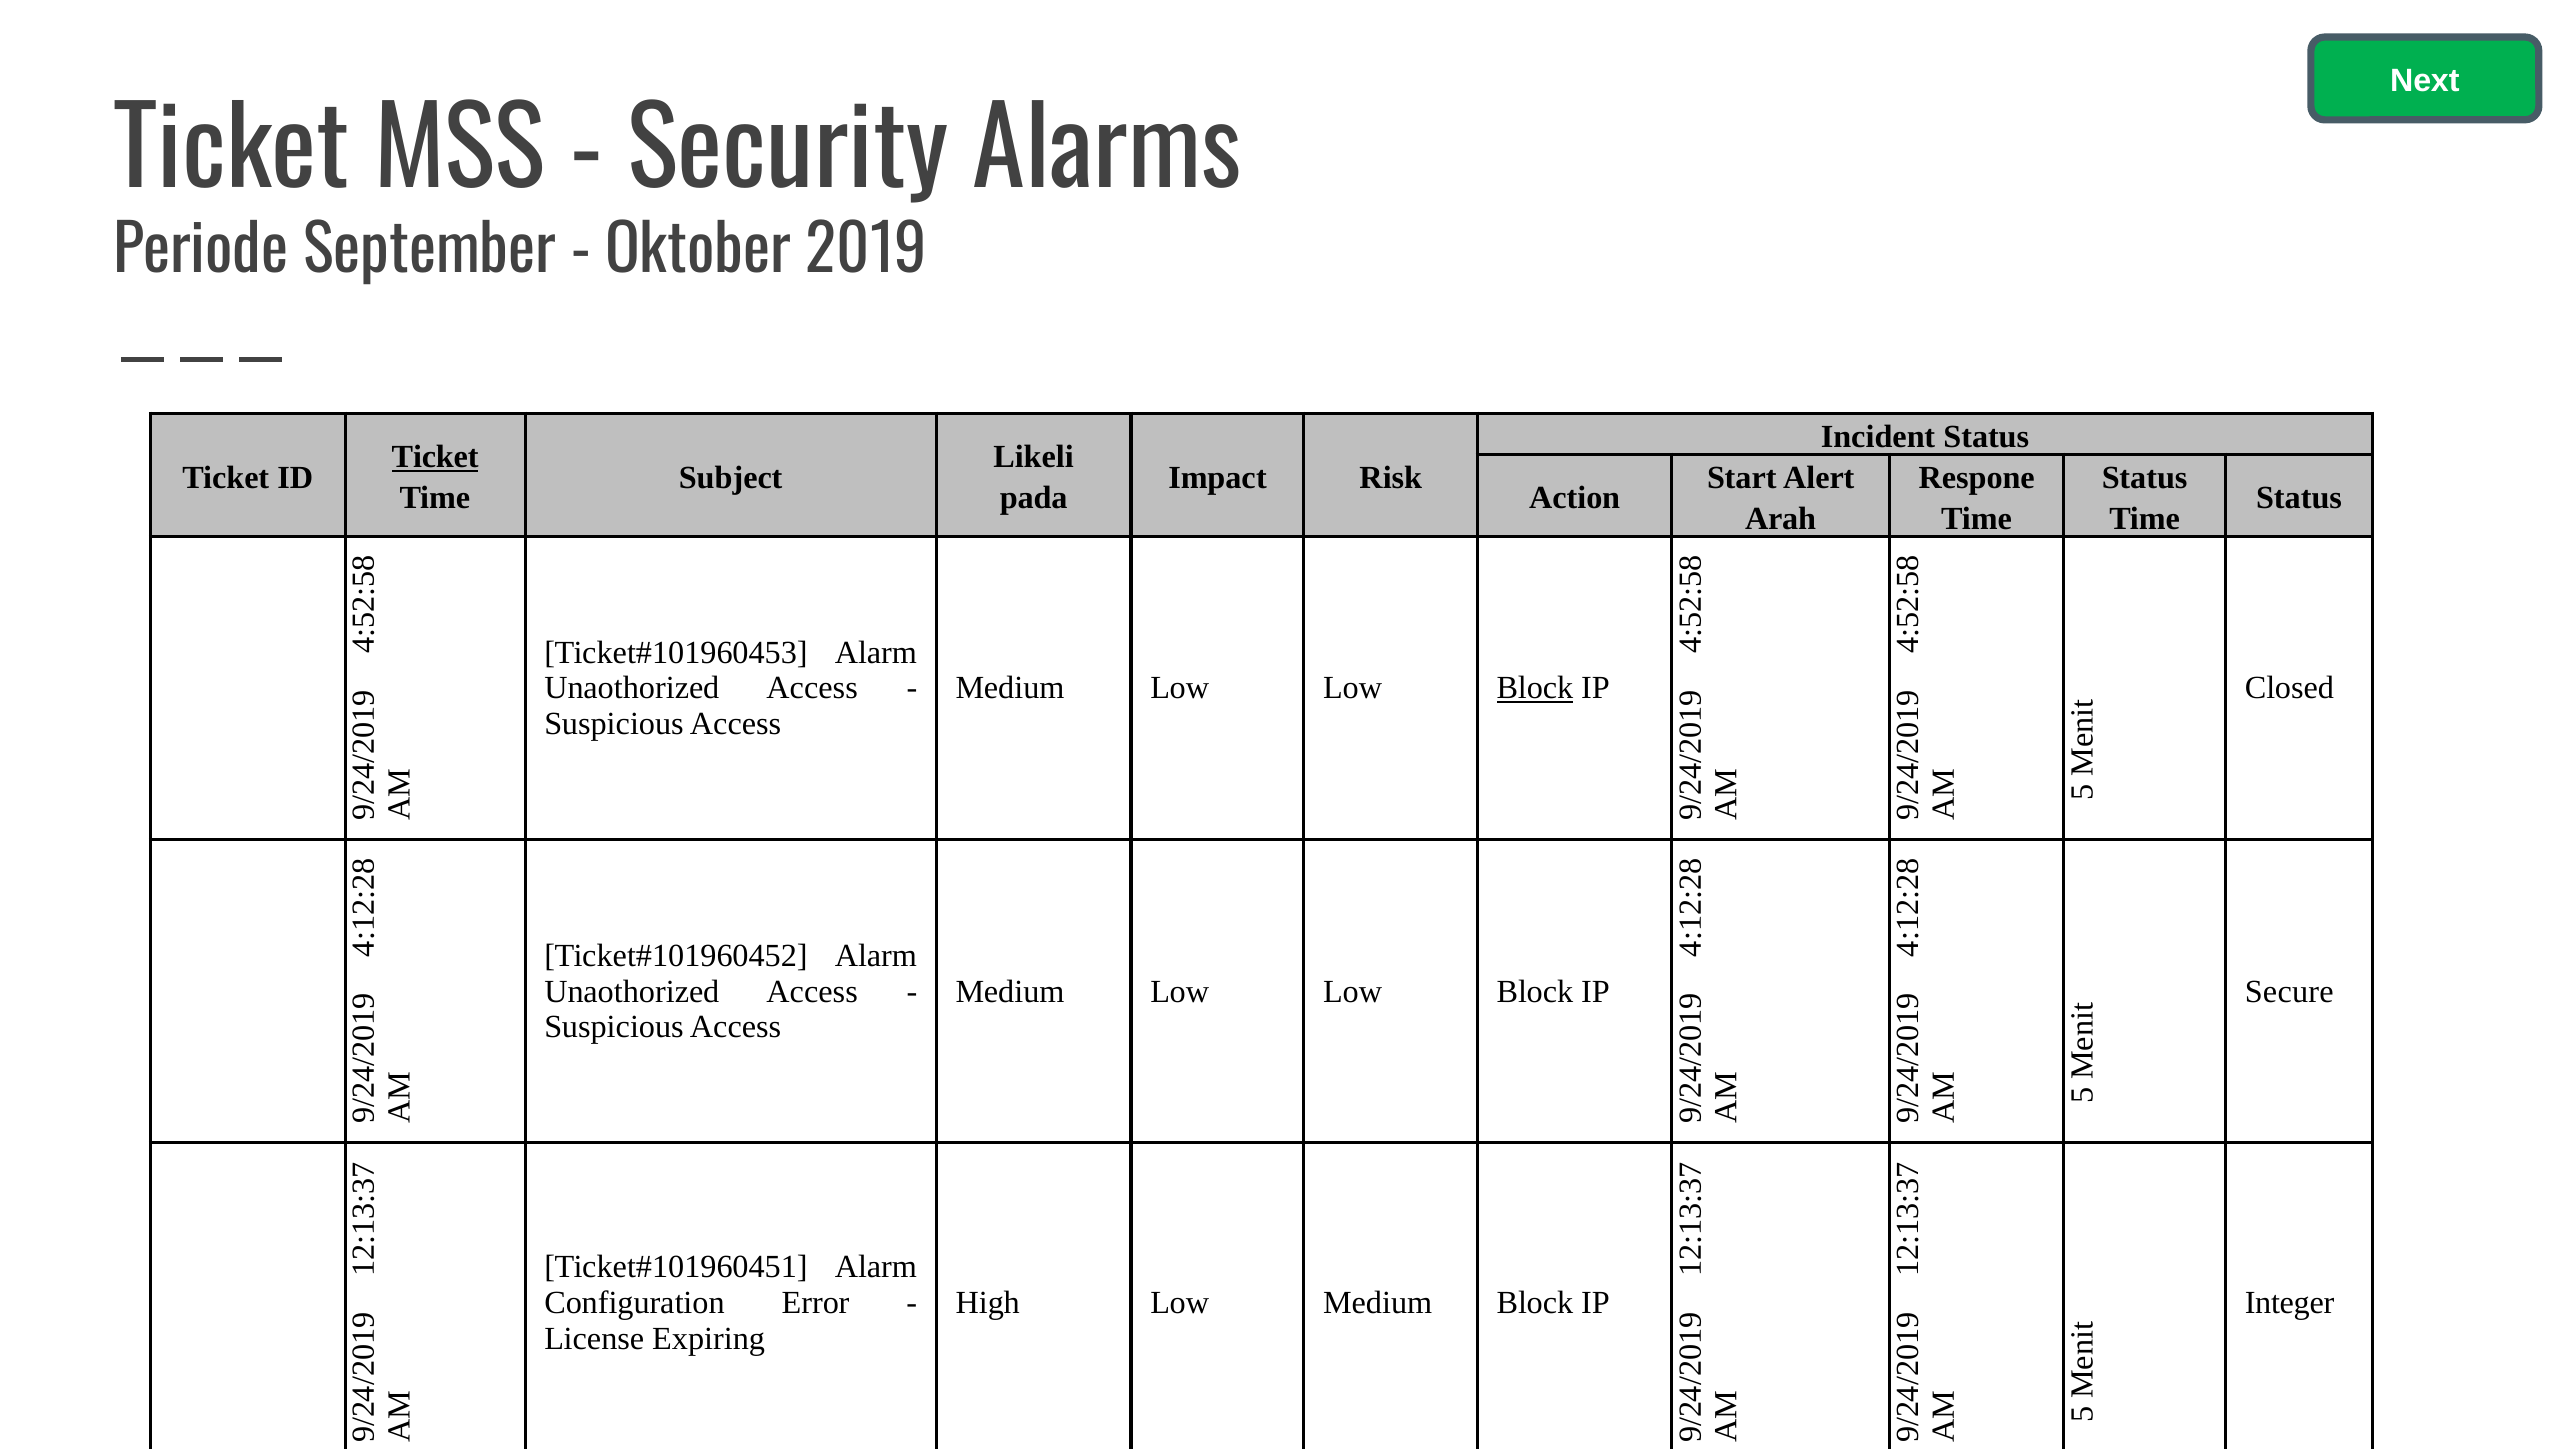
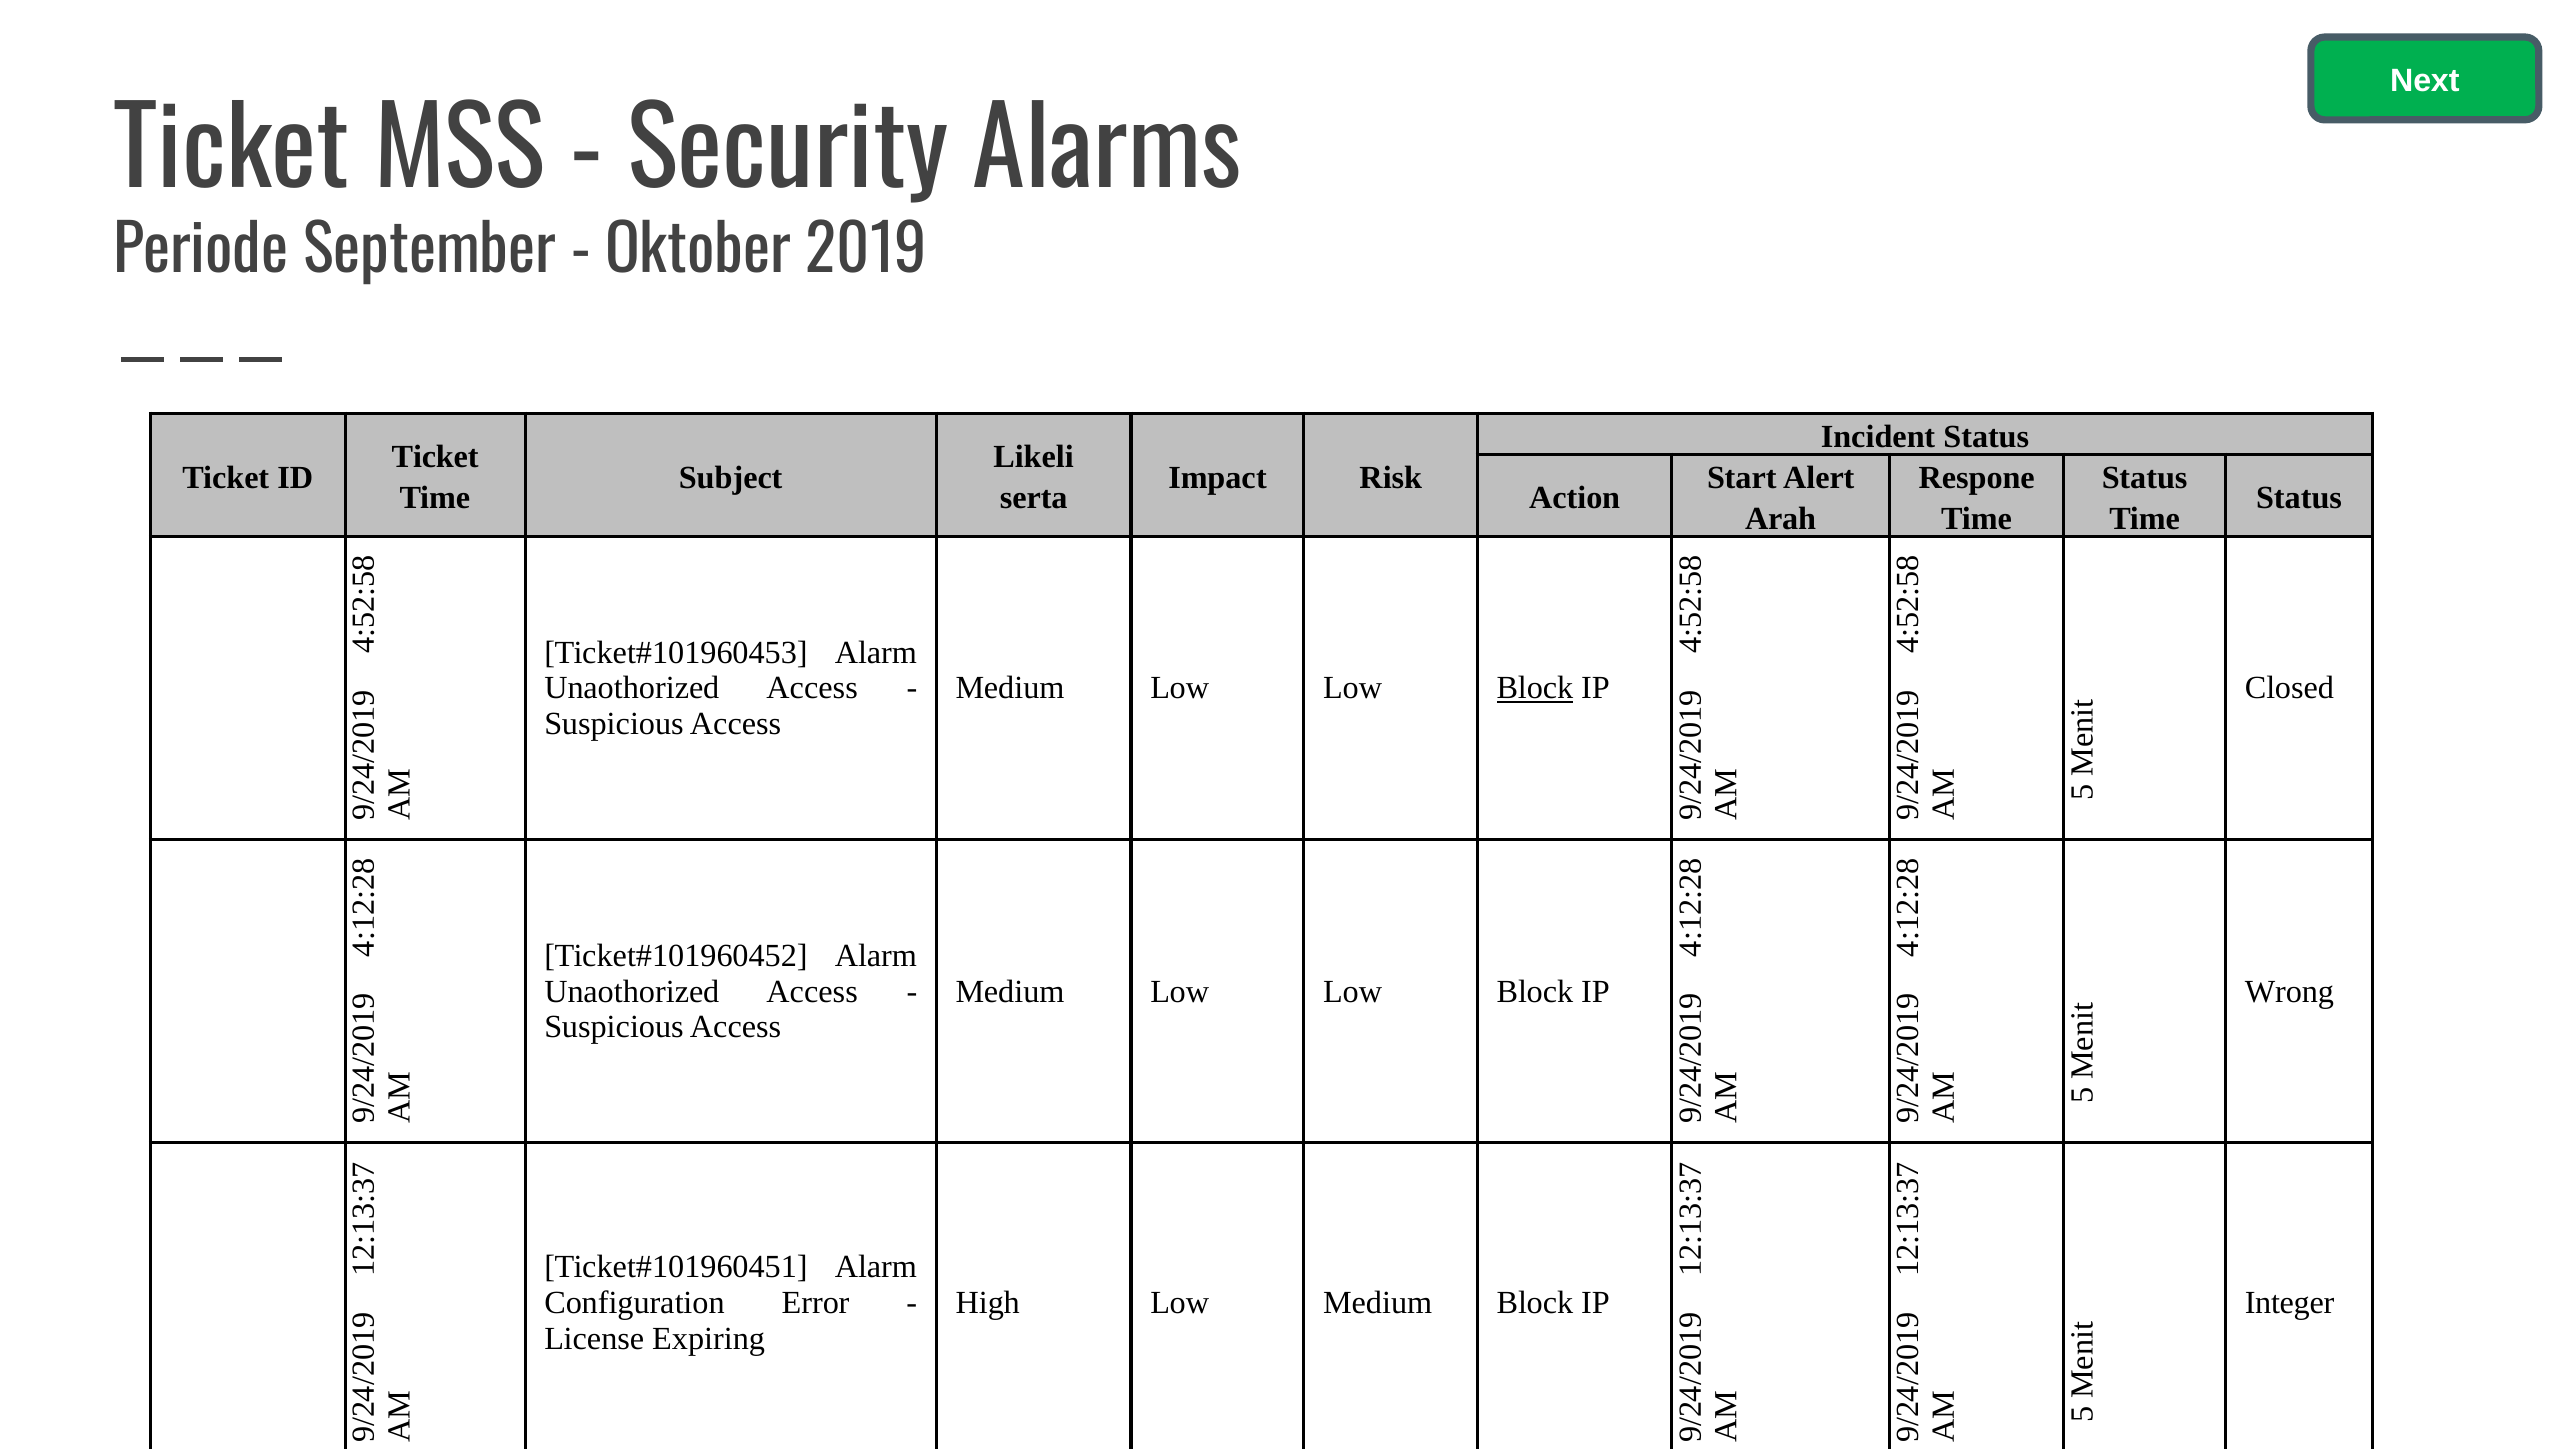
Ticket underline: present -> none (435, 457)
pada: pada -> serta (1034, 498)
Secure: Secure -> Wrong (2289, 992)
